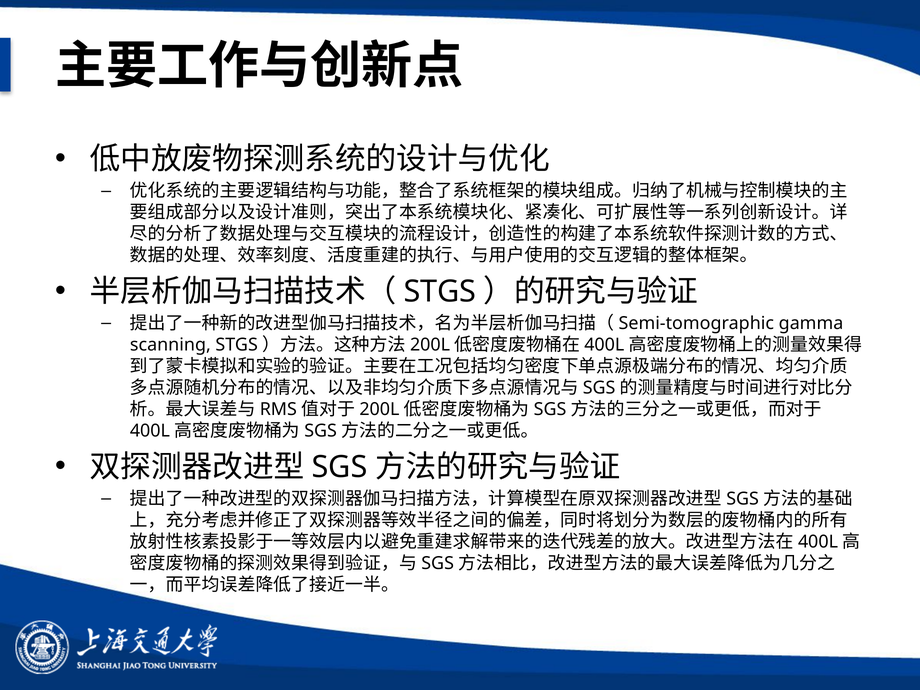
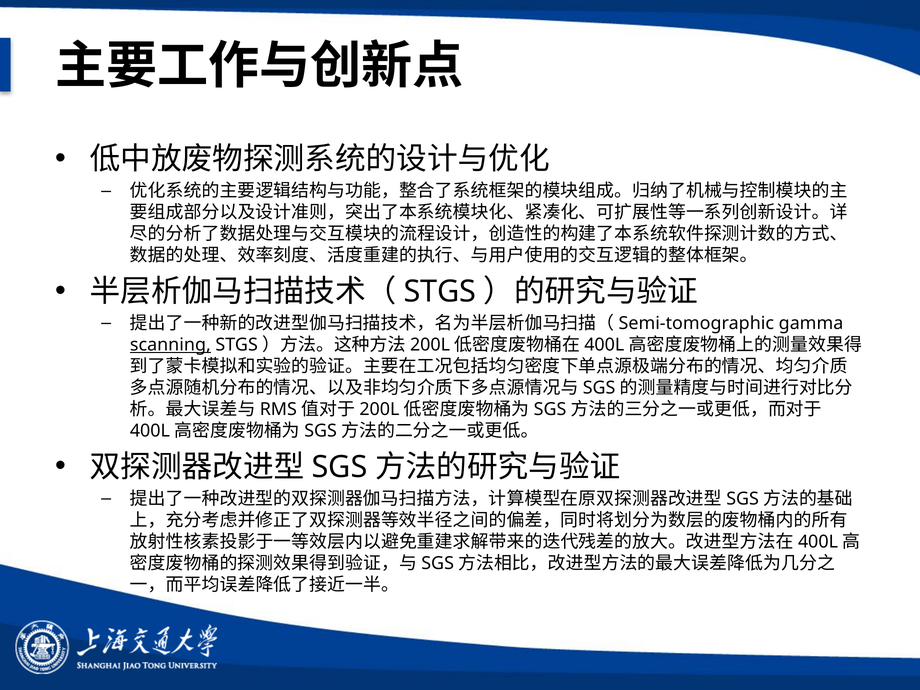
scanning underline: none -> present (170, 345)
